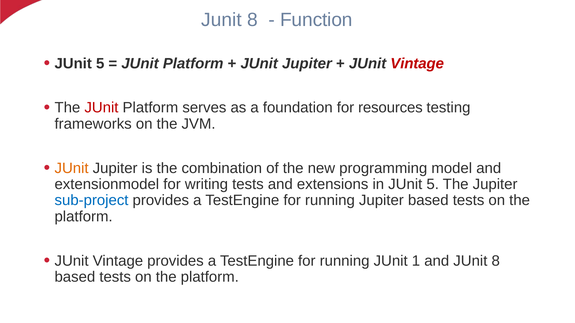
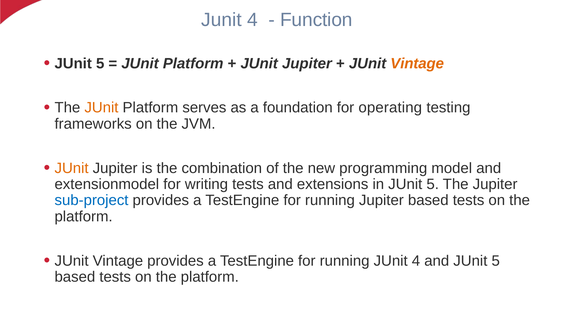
8: 8 -> 4 (252, 20)
Vintage colour: red -> orange (417, 64)
JUnit colour: red -> orange (101, 108)
resources: resources -> operating (390, 108)
running JUnit 1: 1 -> 4 (416, 261)
and JUnit 8: 8 -> 5 (496, 261)
